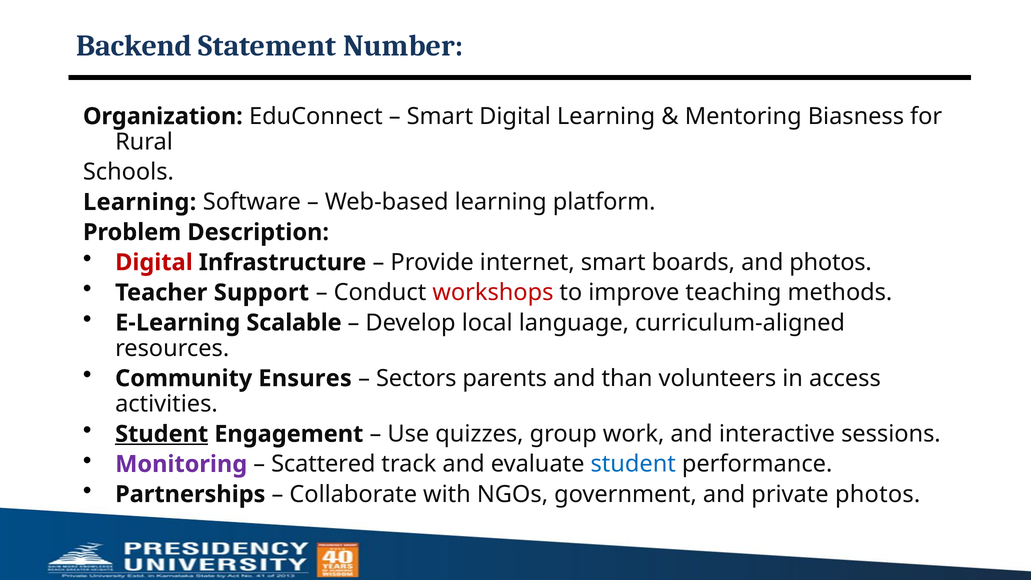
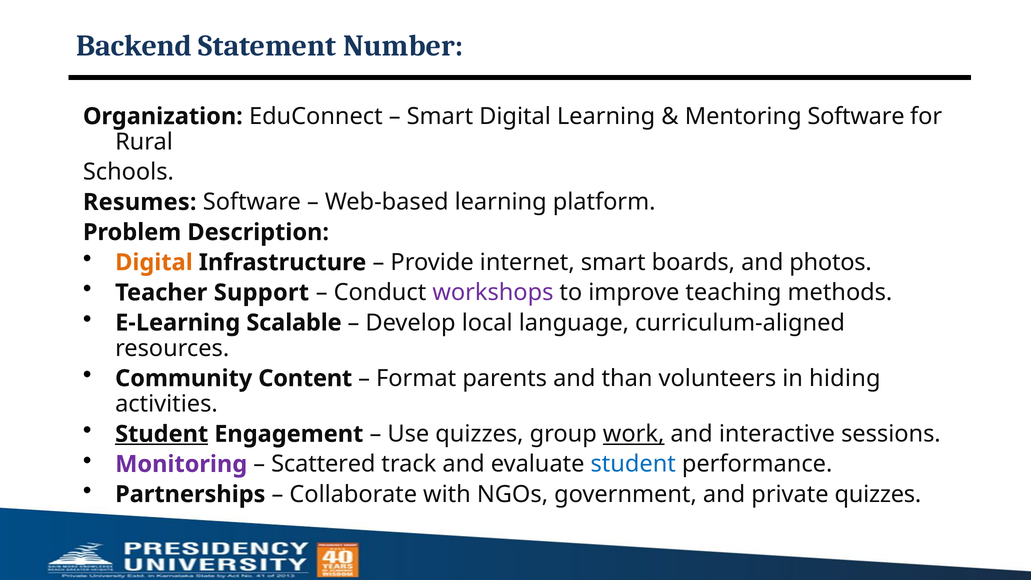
Mentoring Biasness: Biasness -> Software (856, 116)
Learning: Learning -> Resumes (140, 202)
Digital colour: red -> orange (154, 262)
workshops colour: red -> purple (493, 293)
Ensures: Ensures -> Content (305, 378)
Sectors: Sectors -> Format (416, 378)
access: access -> hiding (845, 378)
work underline: none -> present (634, 434)
private photos: photos -> quizzes (878, 494)
